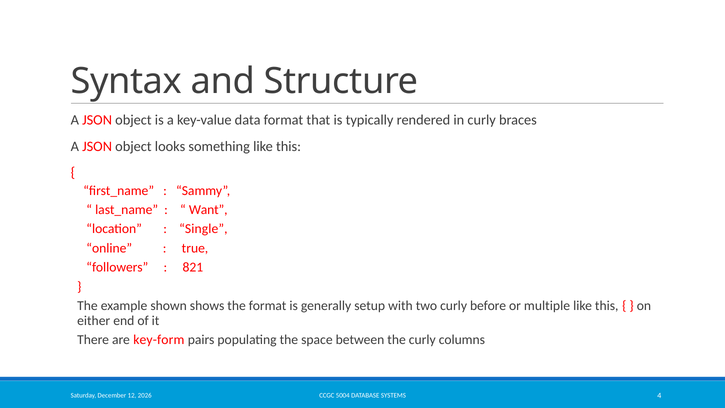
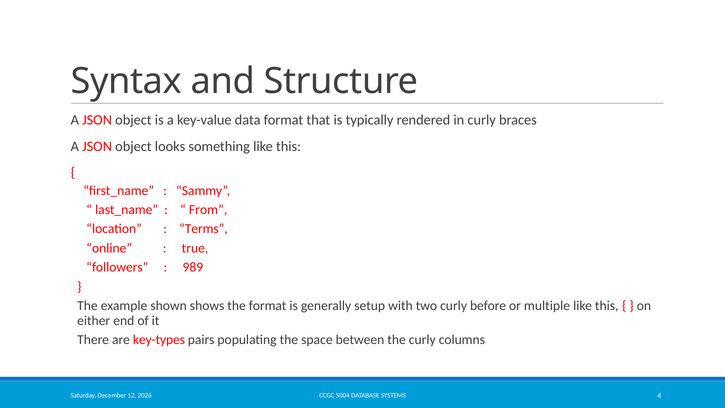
Want: Want -> From (208, 210)
Single: Single -> Terms (203, 229)
821: 821 -> 989 (193, 267)
key-form: key-form -> key-types (159, 340)
